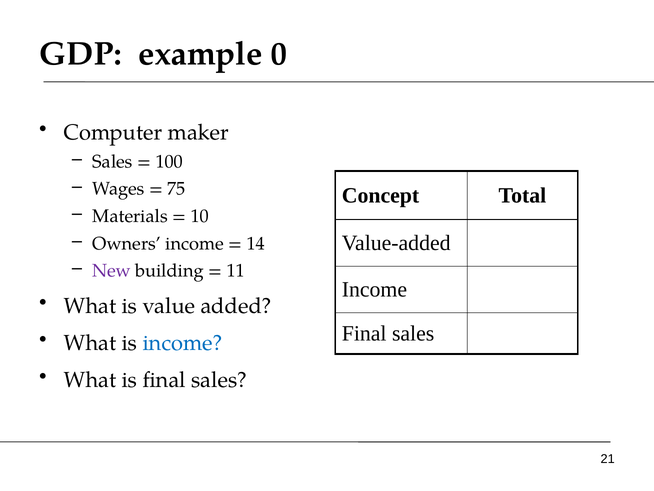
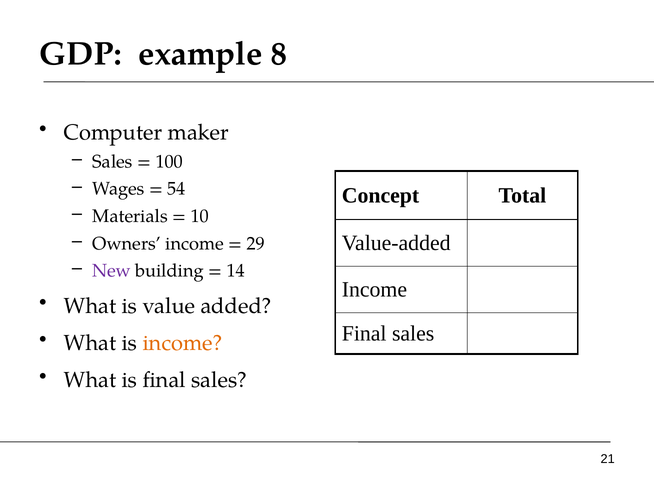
0: 0 -> 8 (279, 54)
75: 75 -> 54 (176, 189)
14: 14 -> 29 (256, 243)
11: 11 -> 14 (236, 271)
income colour: blue -> orange (183, 343)
